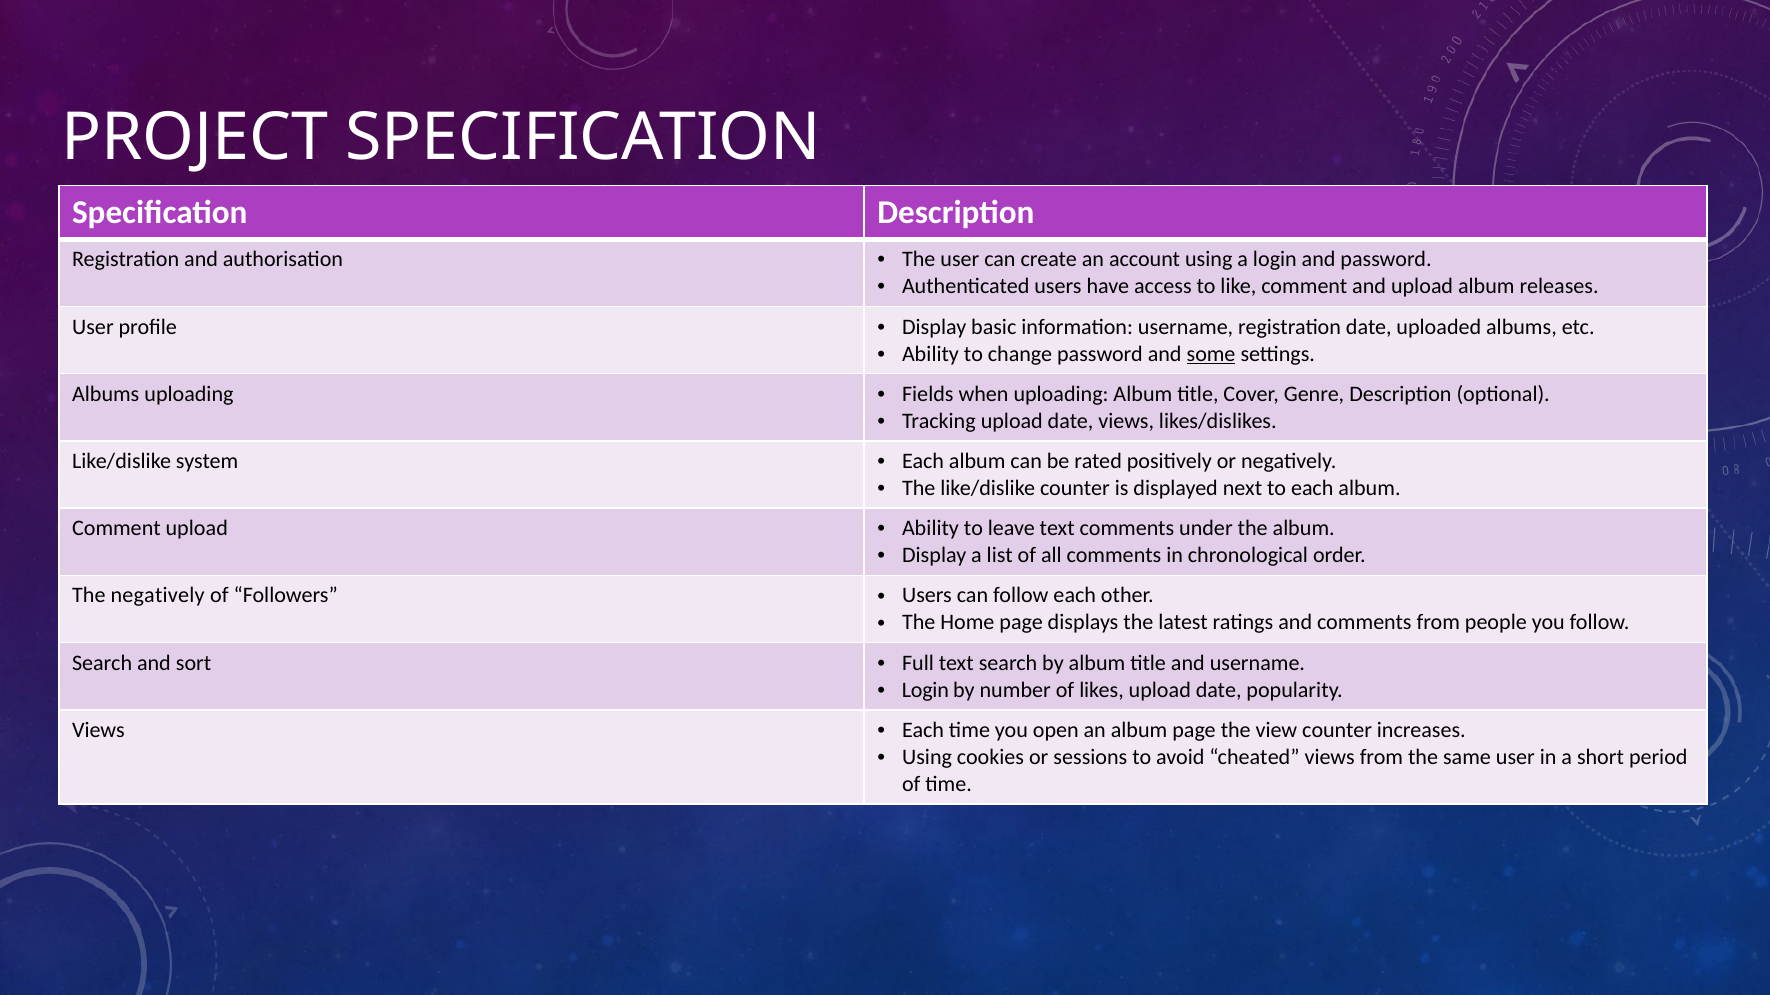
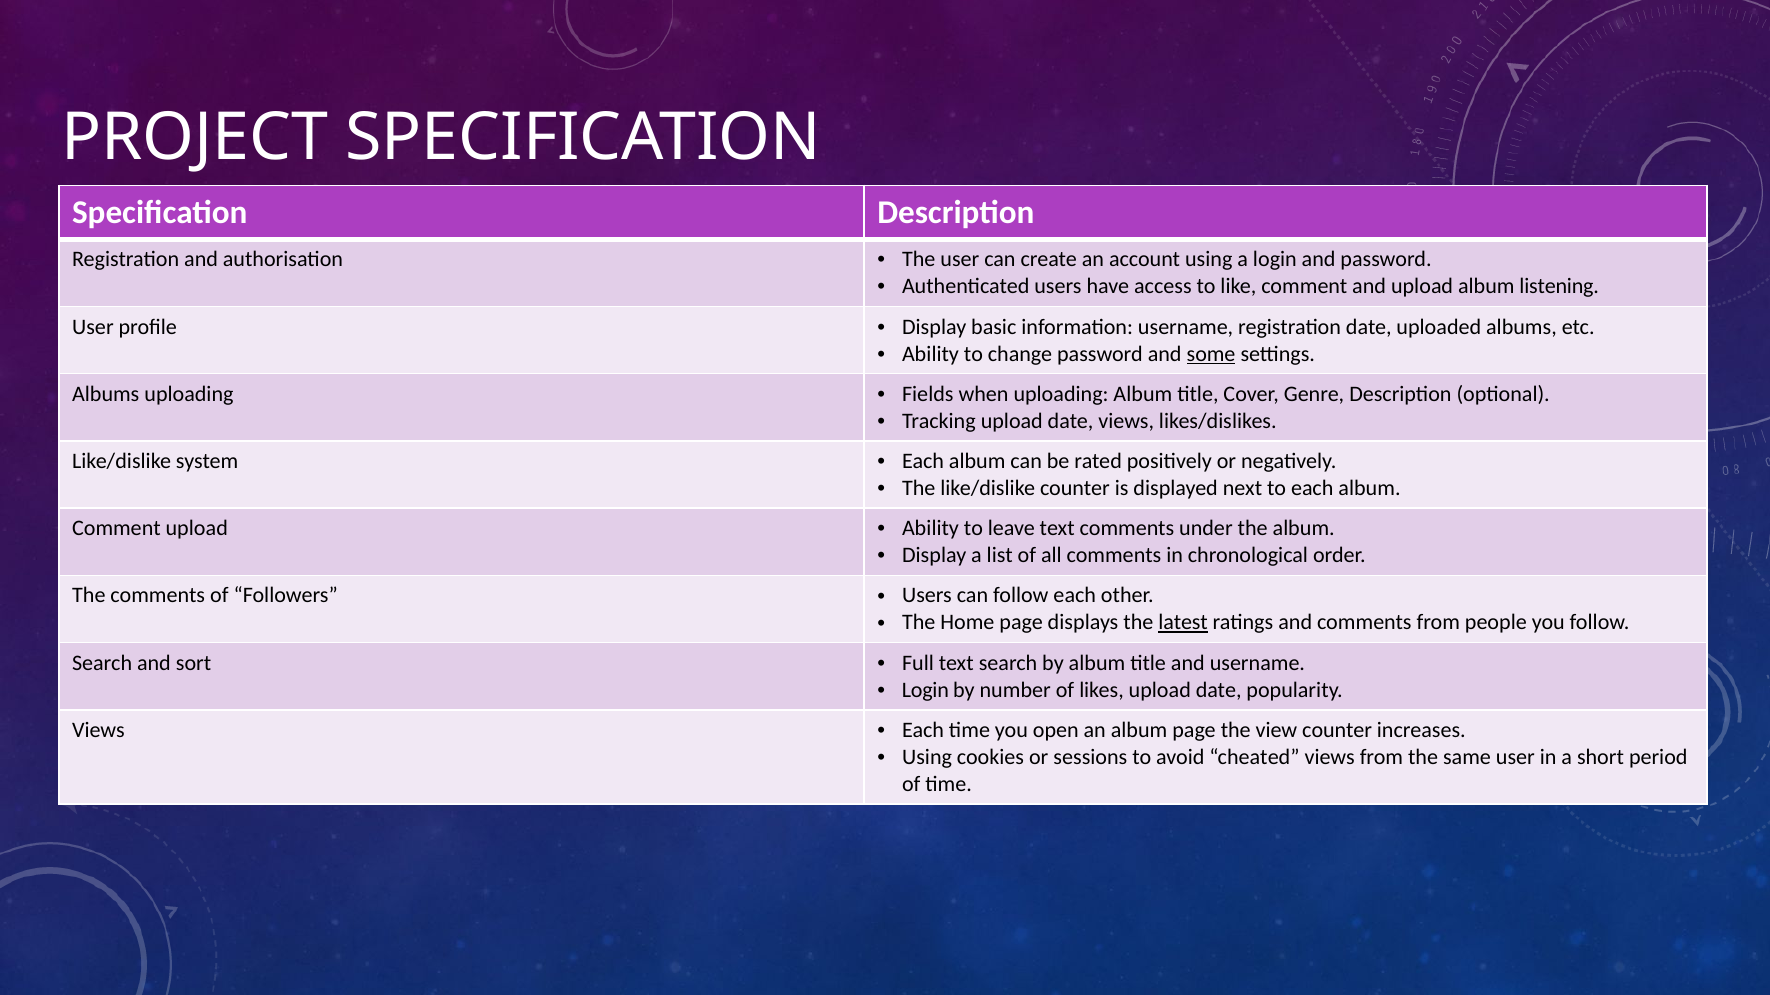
releases: releases -> listening (1559, 287)
The negatively: negatively -> comments (158, 596)
latest underline: none -> present (1183, 623)
